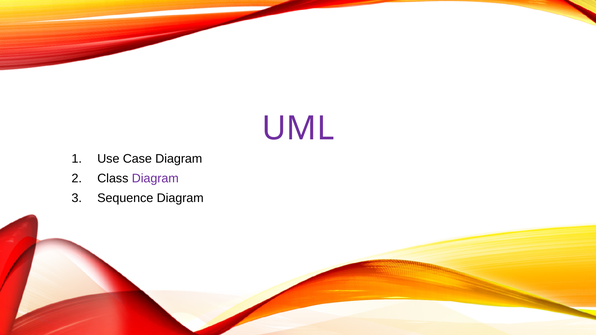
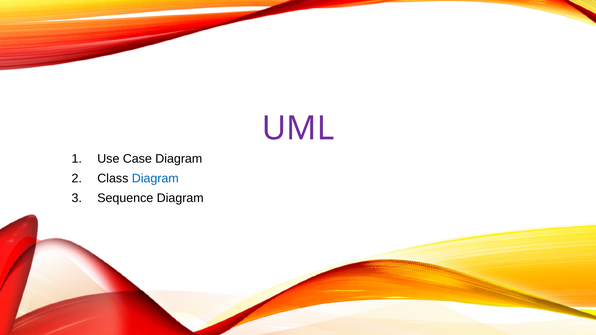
Diagram colour: purple -> blue (155, 179)
